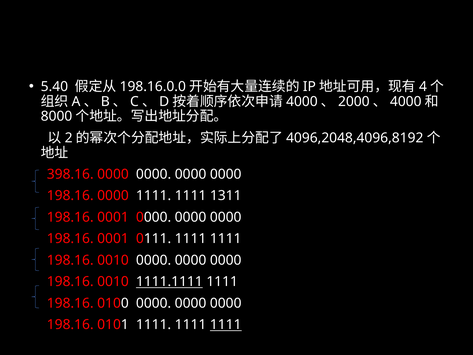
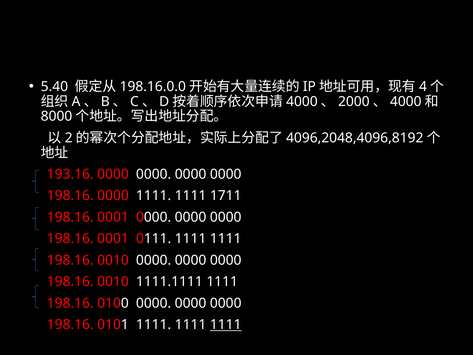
398.16: 398.16 -> 193.16 (70, 174)
1311: 1311 -> 1711 (226, 196)
1111.1111 underline: present -> none (169, 282)
